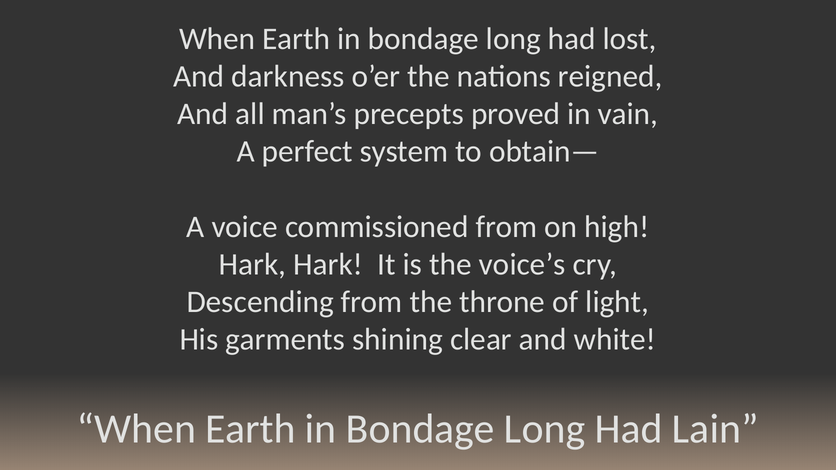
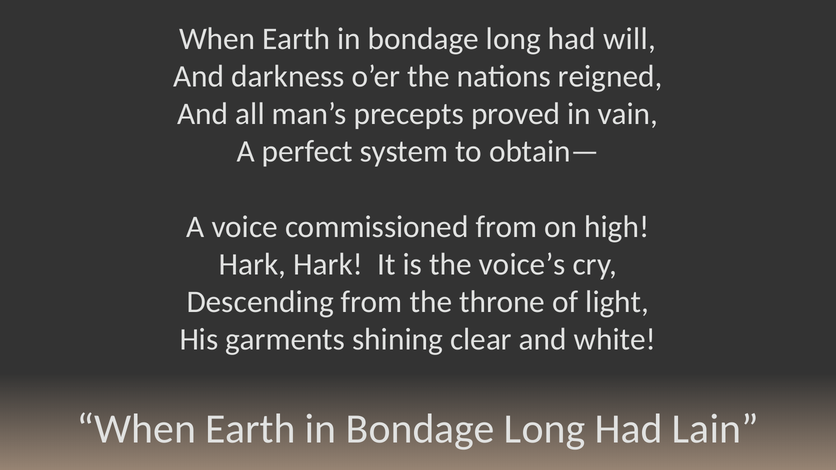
lost: lost -> will (630, 39)
